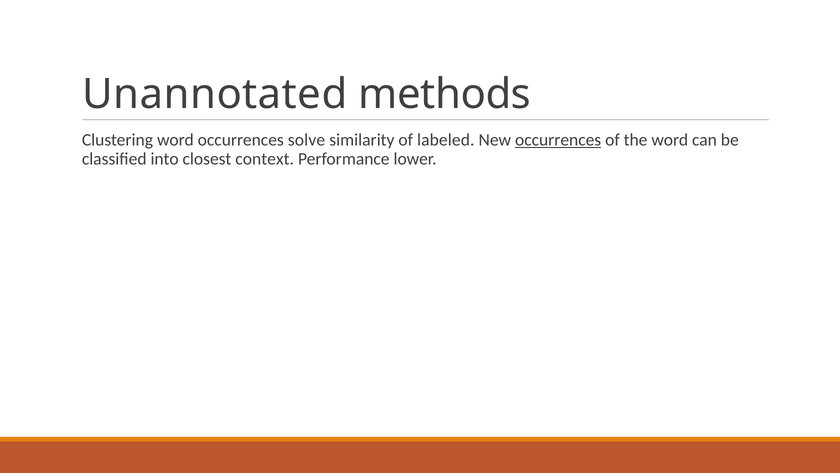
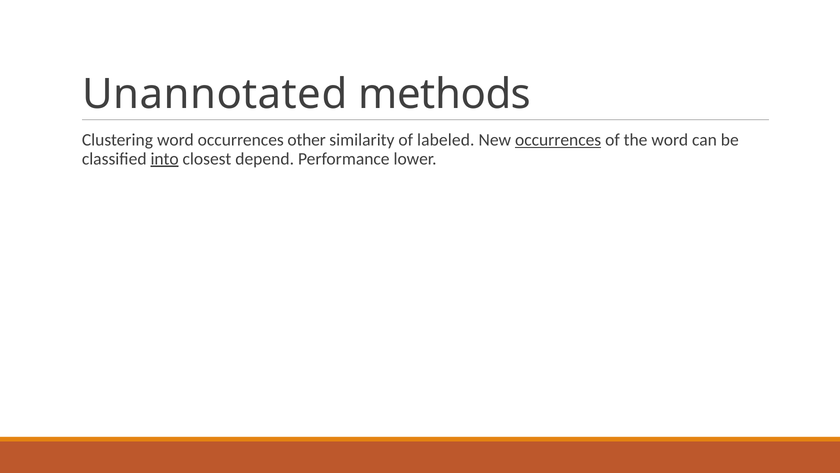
solve: solve -> other (307, 140)
into underline: none -> present (165, 159)
context: context -> depend (265, 159)
